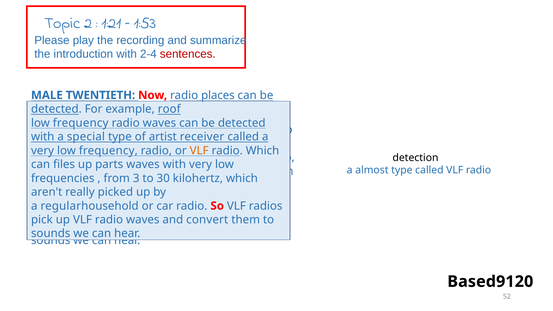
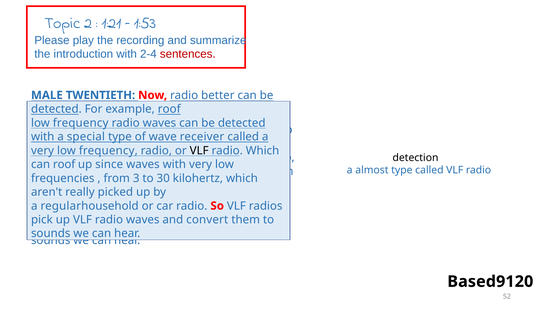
places: places -> better (218, 95)
artist: artist -> wave (163, 137)
VLF colour: orange -> black (199, 151)
files: files -> roof (64, 164)
parts: parts -> since (109, 164)
